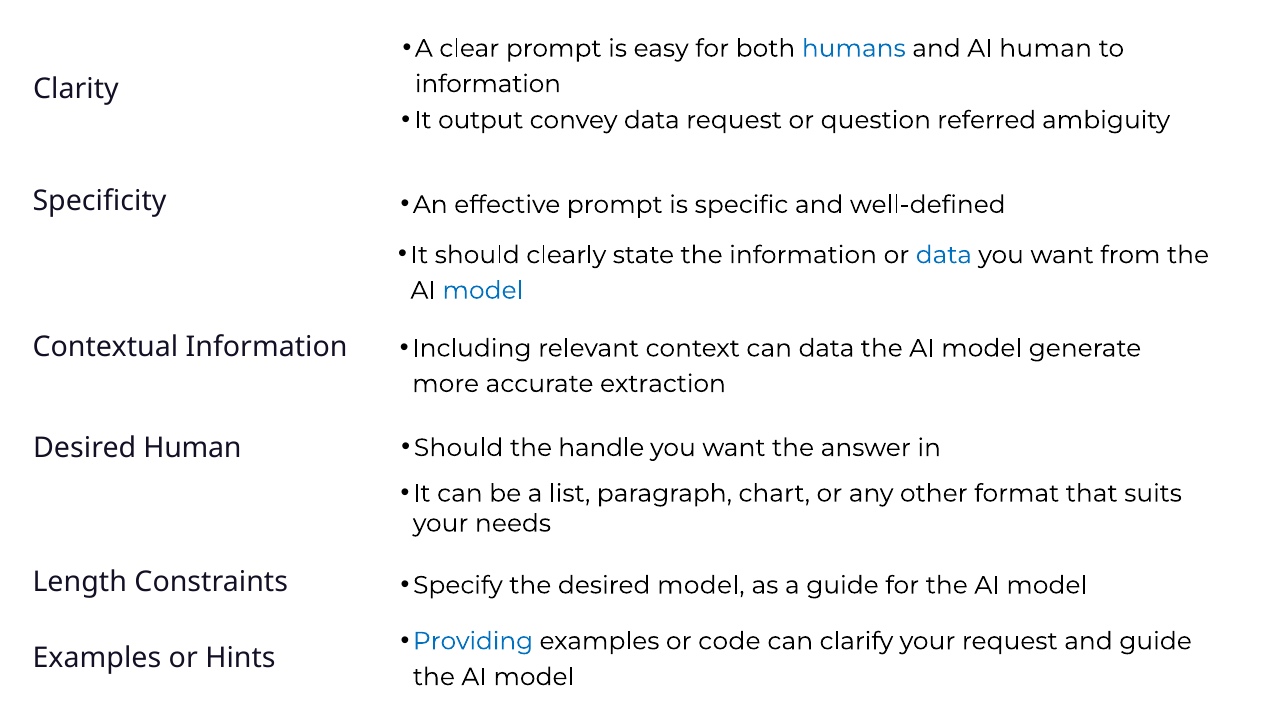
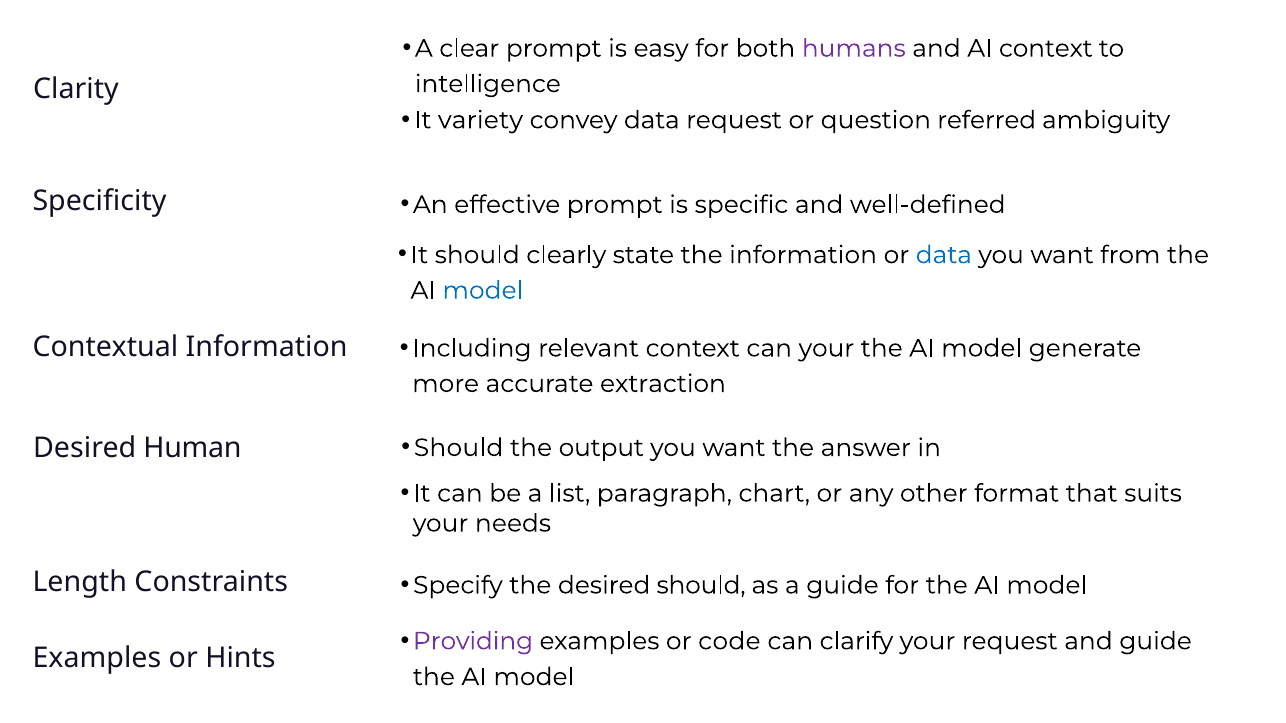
humans colour: blue -> purple (854, 48)
AI human: human -> context (1046, 48)
information: information -> intelligence (488, 84)
output: output -> variety (480, 120)
can data: data -> your (826, 348)
handle: handle -> output (601, 448)
desired model: model -> should (701, 586)
Providing colour: blue -> purple (473, 641)
